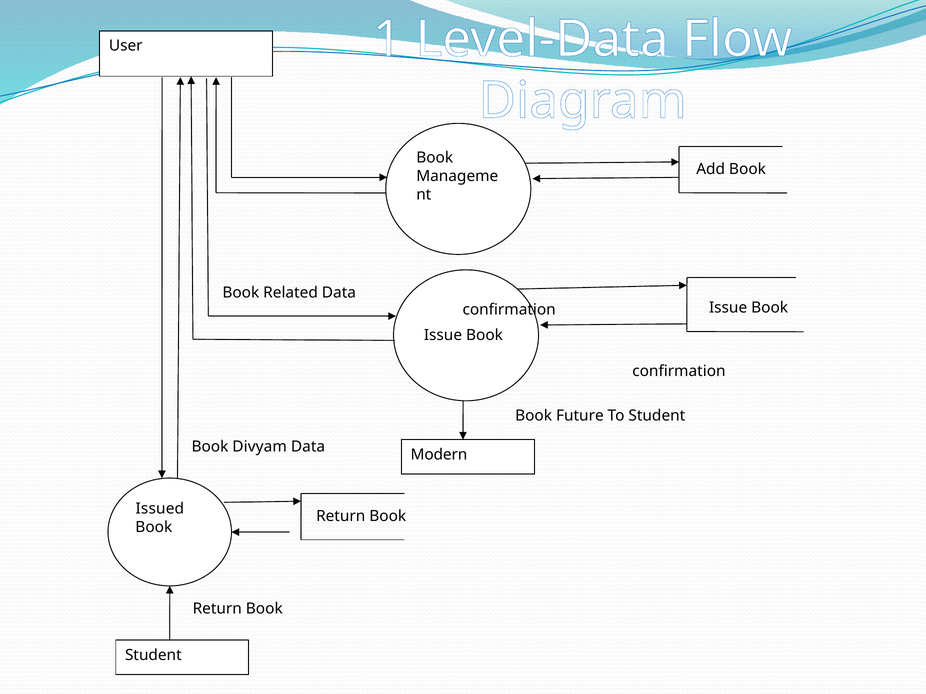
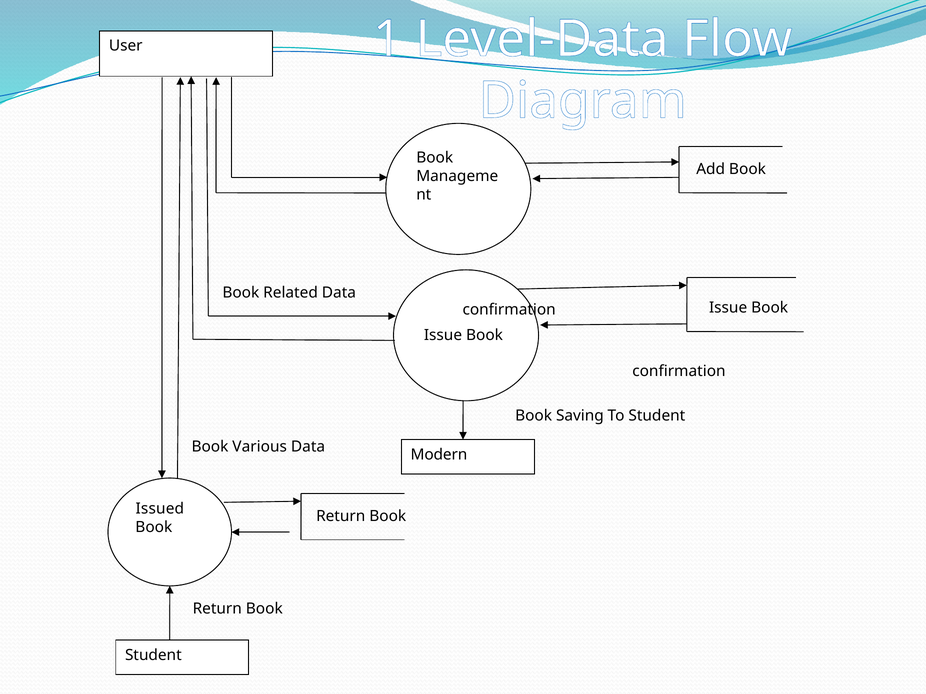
Future: Future -> Saving (580, 416)
Divyam: Divyam -> Various (260, 447)
